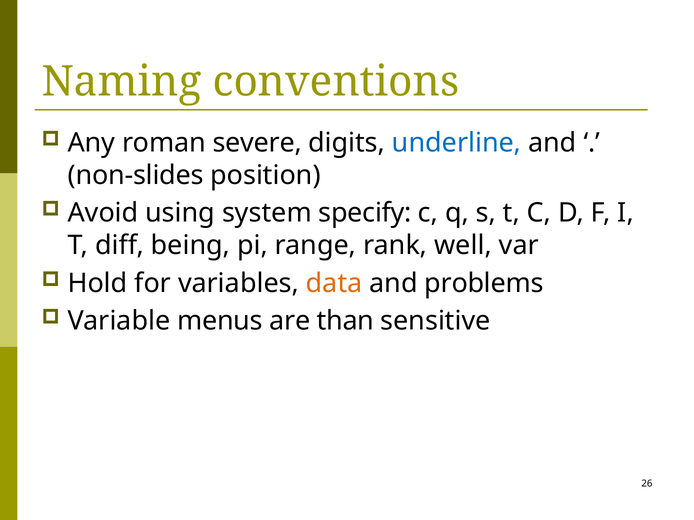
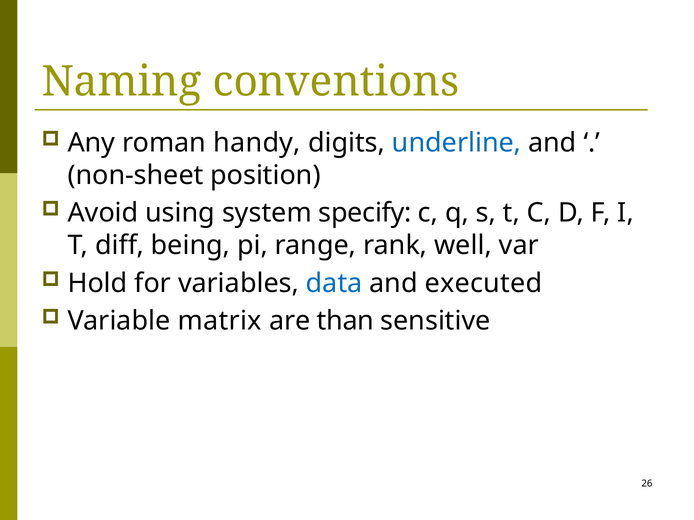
severe: severe -> handy (257, 143)
non-slides: non-slides -> non-sheet (136, 175)
data colour: orange -> blue (334, 283)
problems: problems -> executed (484, 283)
menus: menus -> matrix (220, 321)
